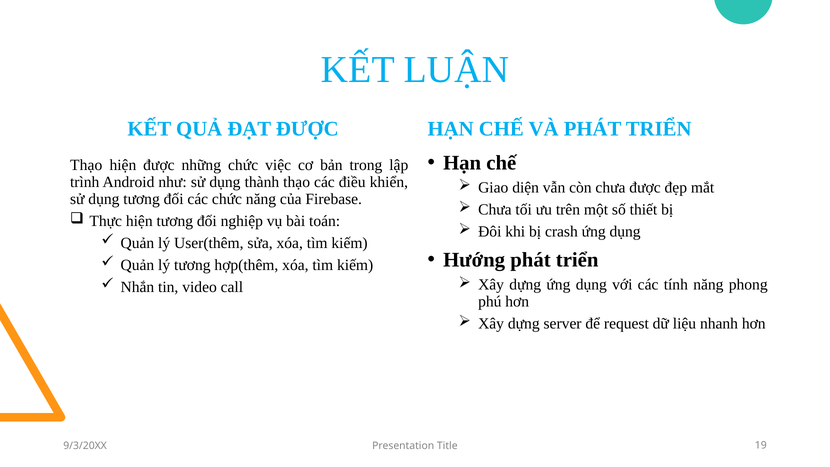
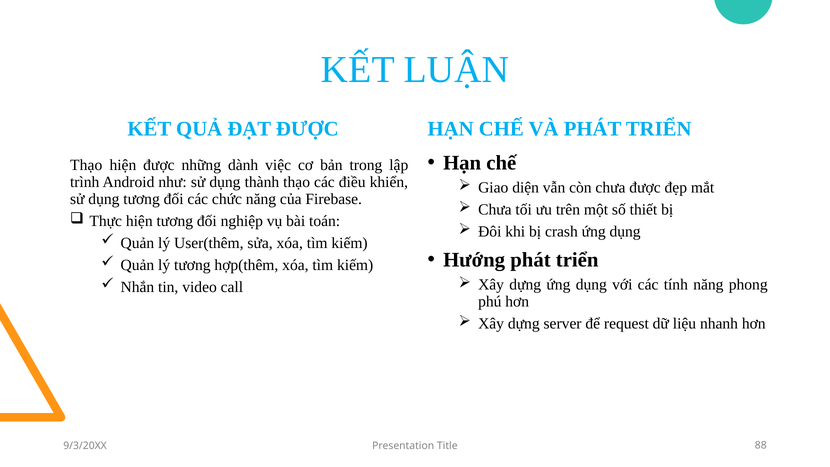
những chức: chức -> dành (243, 165)
19: 19 -> 88 (761, 445)
